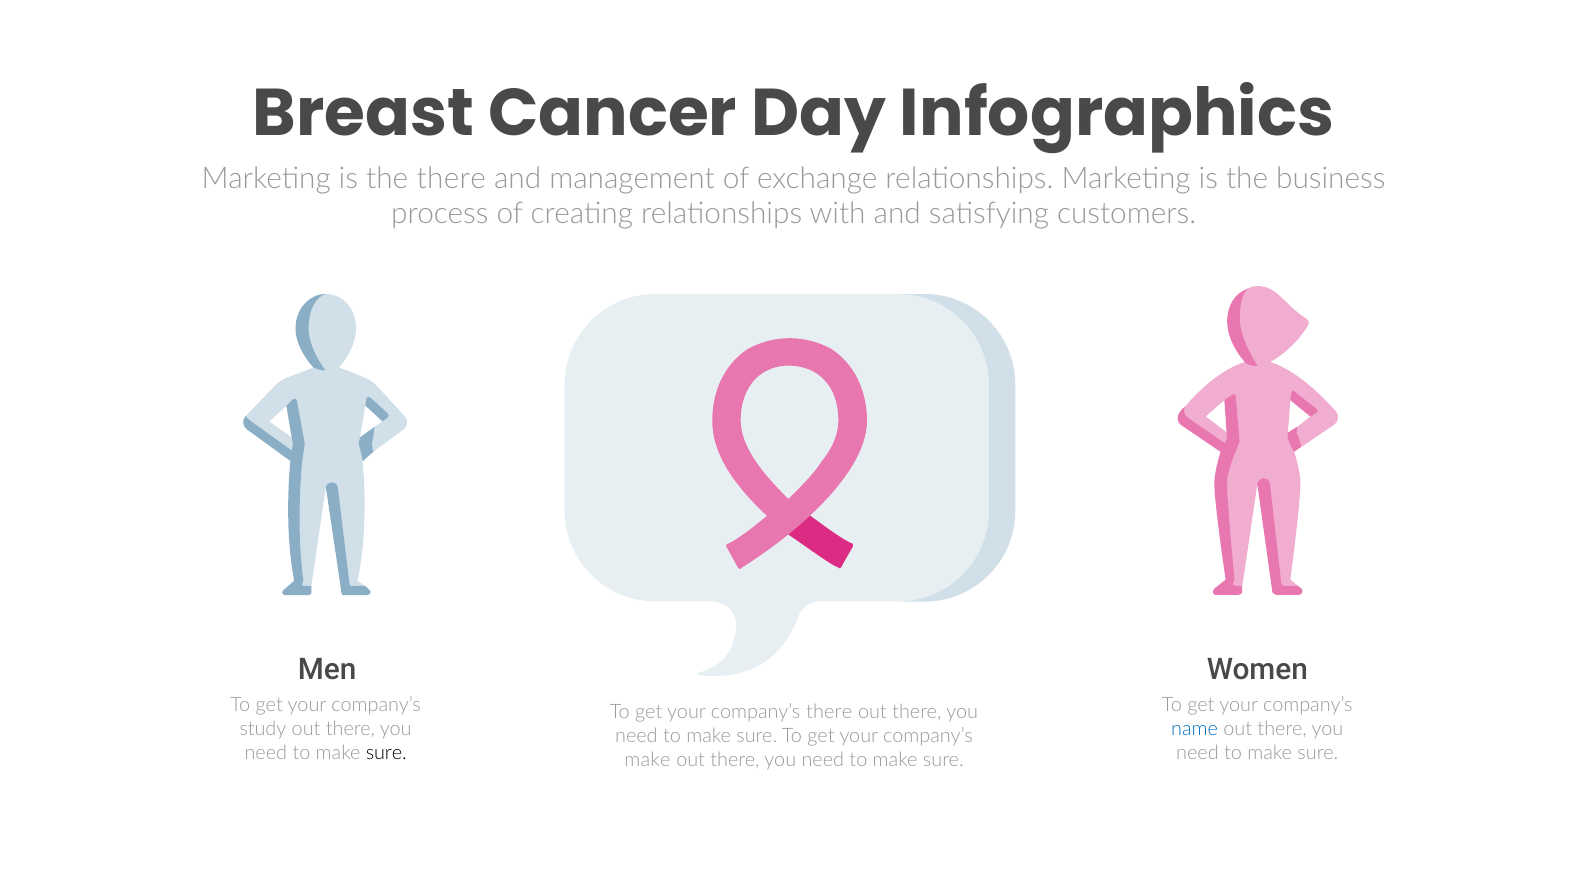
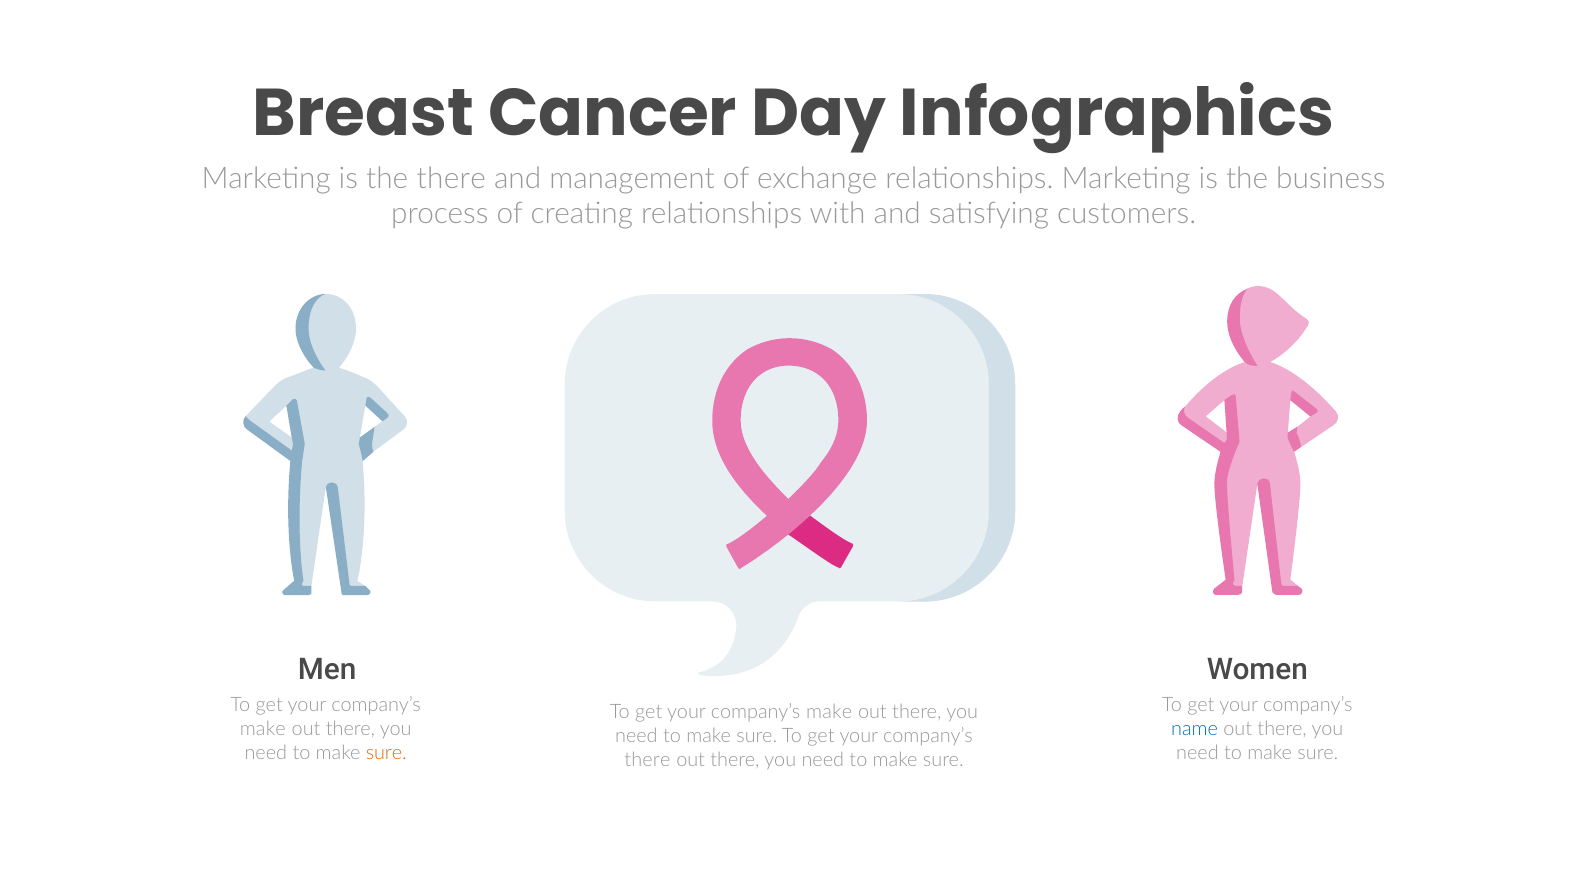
there: there -> make (829, 712)
study: study -> make (263, 729)
sure colour: black -> orange (386, 752)
make: make -> there (647, 760)
